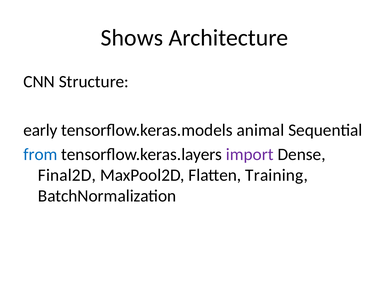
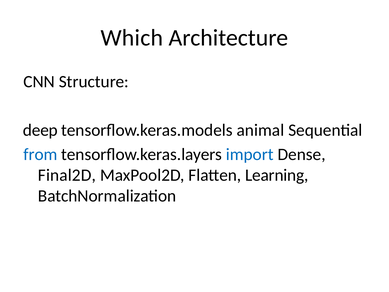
Shows: Shows -> Which (132, 38)
early: early -> deep (40, 130)
import colour: purple -> blue (250, 154)
Training: Training -> Learning (277, 175)
